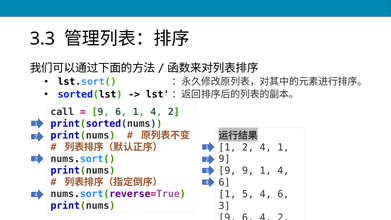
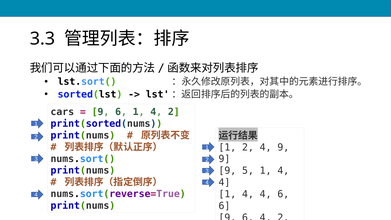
call: call -> cars (62, 112)
2 4 1: 1 -> 9 (283, 147)
9: 9 -> 5 (248, 171)
6: 6 -> 4 (224, 182)
5: 5 -> 4 (248, 194)
3: 3 -> 6 (224, 206)
